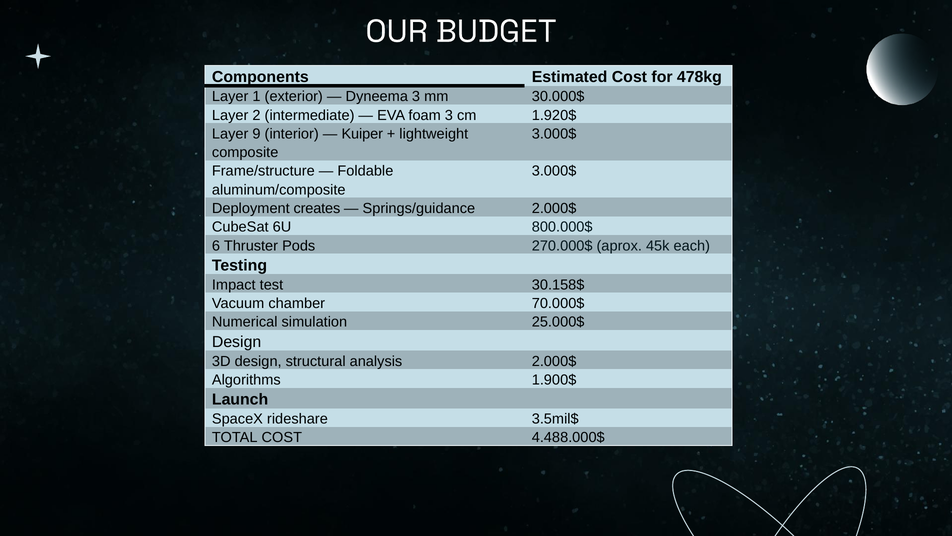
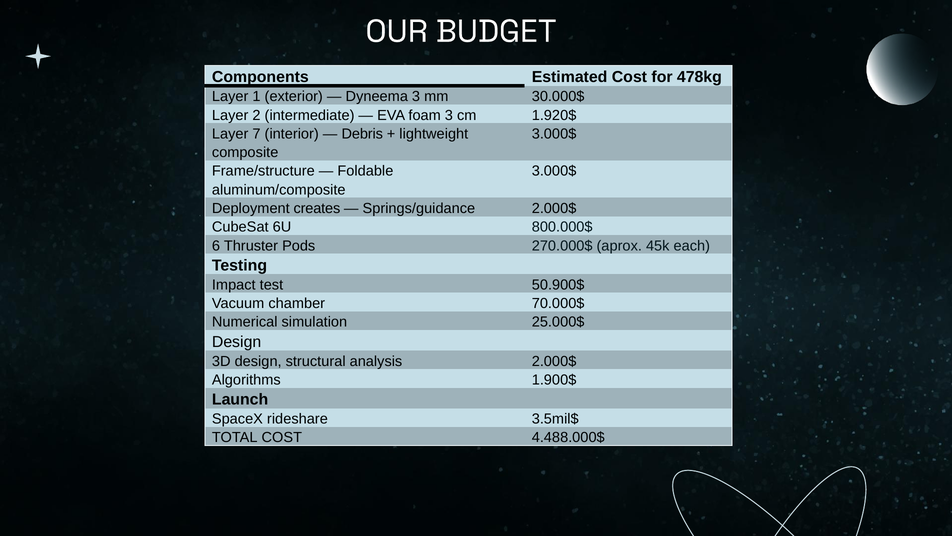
9: 9 -> 7 (256, 134)
Kuiper: Kuiper -> Debris (362, 134)
30.158$: 30.158$ -> 50.900$ (558, 285)
